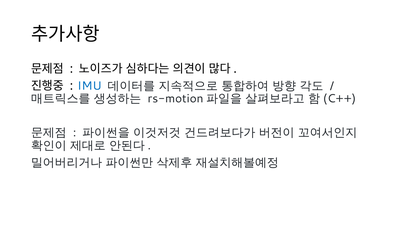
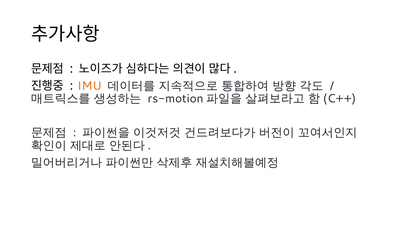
IMU colour: blue -> orange (89, 86)
